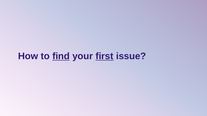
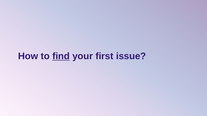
first underline: present -> none (104, 56)
